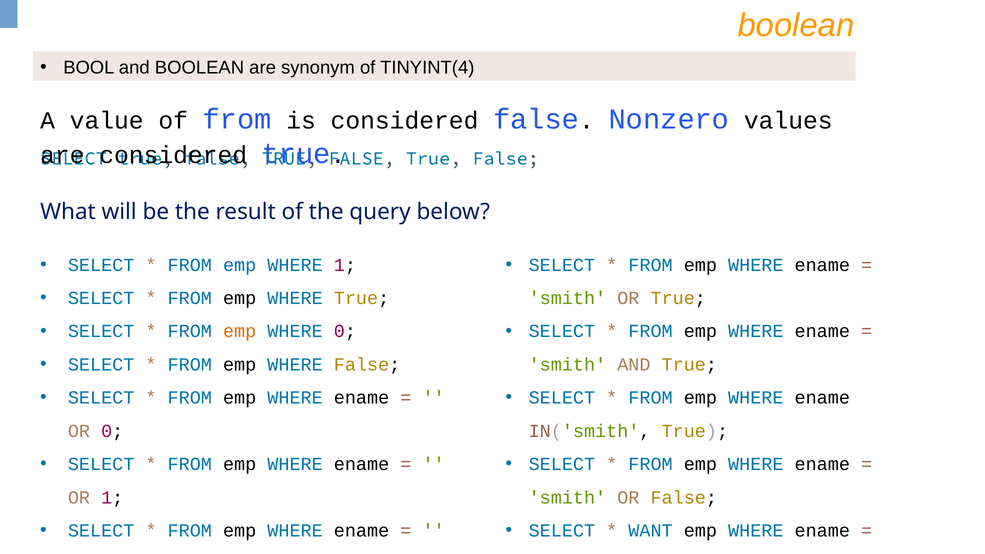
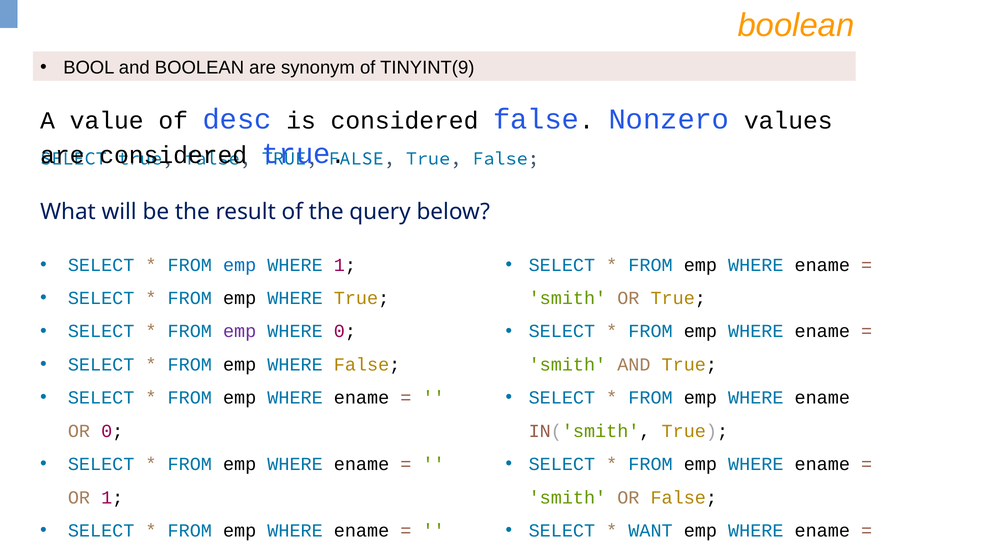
TINYINT(4: TINYINT(4 -> TINYINT(9 (427, 67)
of from: from -> desc (237, 119)
emp colour: orange -> purple (240, 331)
